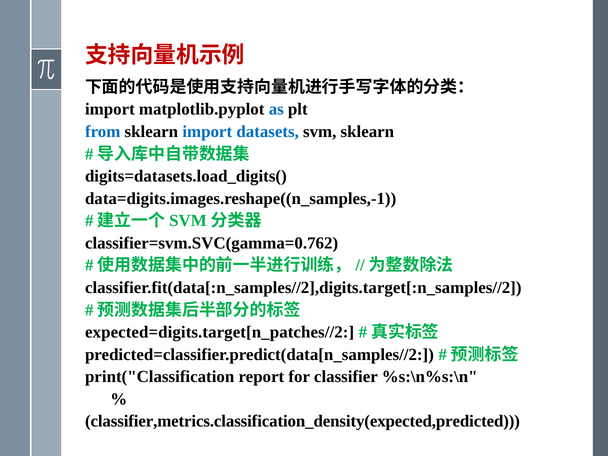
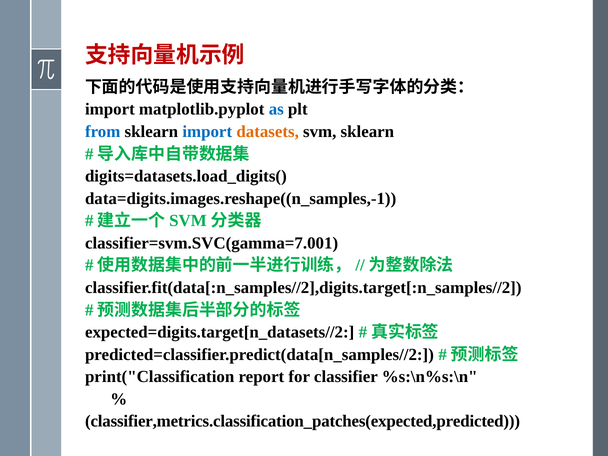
datasets colour: blue -> orange (268, 132)
classifier=svm.SVC(gamma=0.762: classifier=svm.SVC(gamma=0.762 -> classifier=svm.SVC(gamma=7.001 (212, 243)
expected=digits.target[n_patches//2: expected=digits.target[n_patches//2 -> expected=digits.target[n_datasets//2 (220, 332)
classifier,metrics.classification_density(expected,predicted: classifier,metrics.classification_density(expected,predicted -> classifier,metrics.classification_patches(expected,predicted (303, 421)
